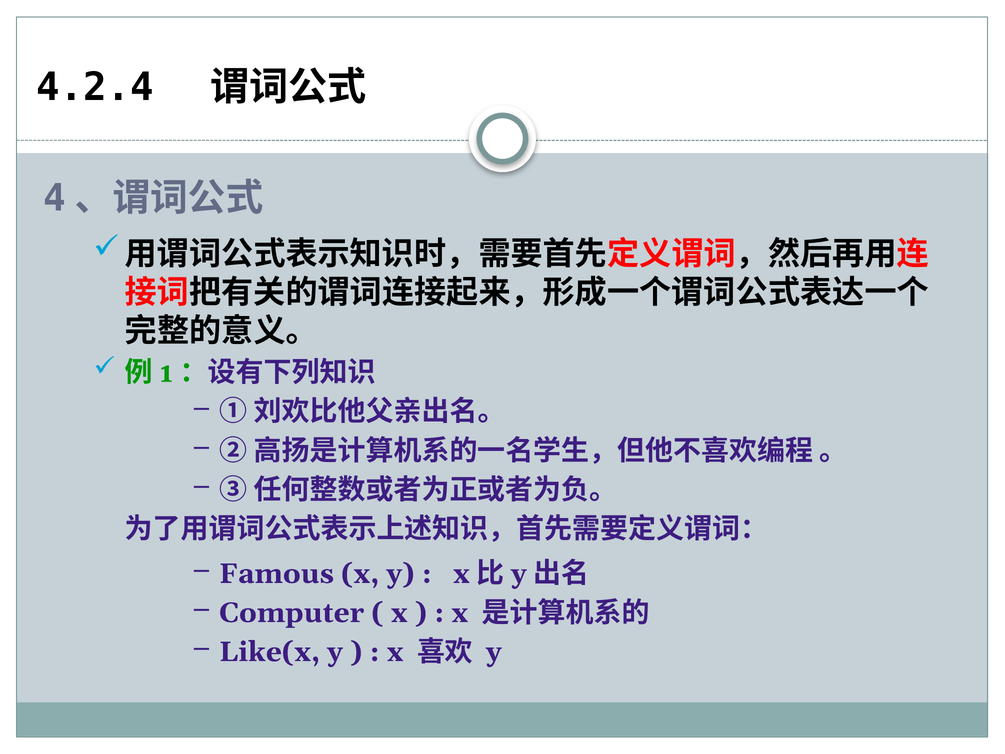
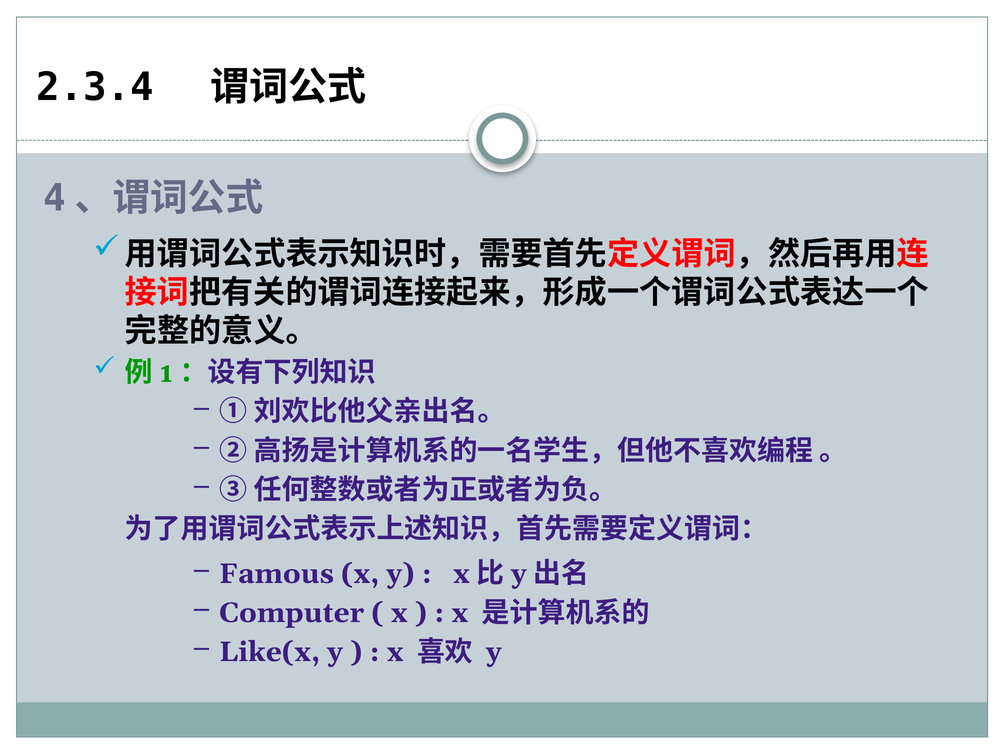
4.2.4: 4.2.4 -> 2.3.4 (95, 87)
